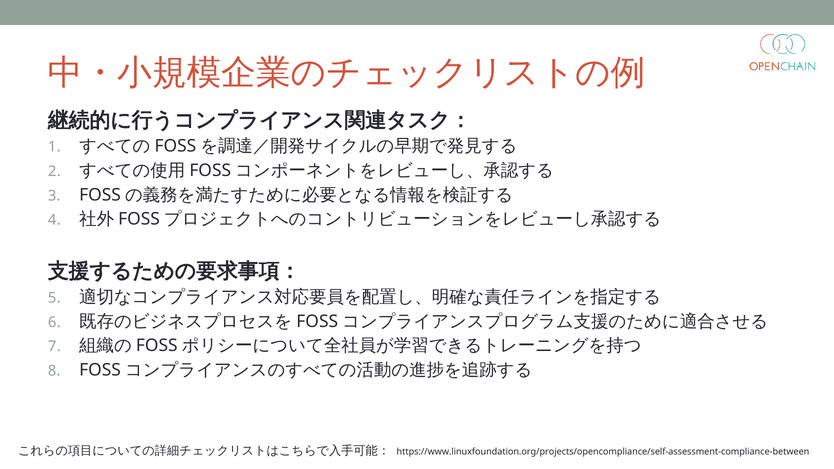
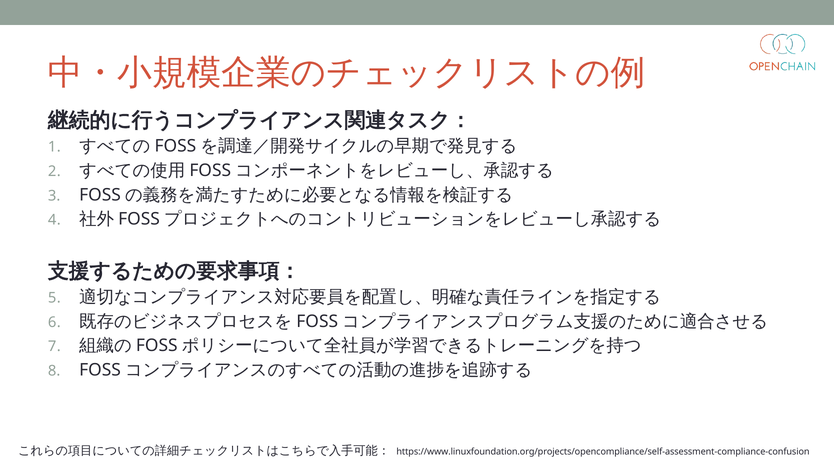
https://www.linuxfoundation.org/projects/opencompliance/self-assessment-compliance-between: https://www.linuxfoundation.org/projects/opencompliance/self-assessment-compliance-between -> https://www.linuxfoundation.org/projects/opencompliance/self-assessment-compliance-confusion (603, 452)
